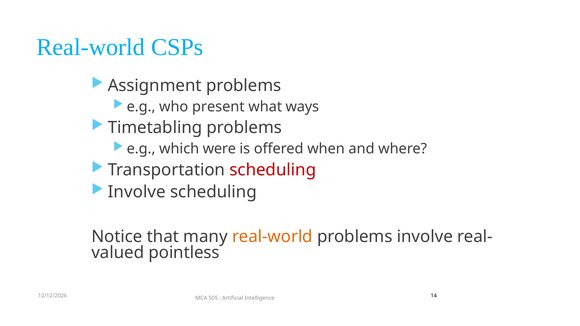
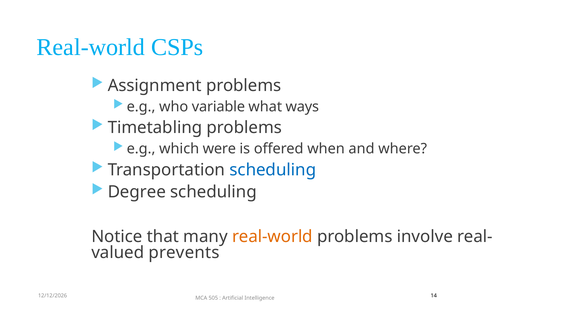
present: present -> variable (218, 107)
scheduling colour: red -> blue (273, 170)
Involve: Involve -> Degree (137, 192)
pointless: pointless -> prevents (184, 253)
